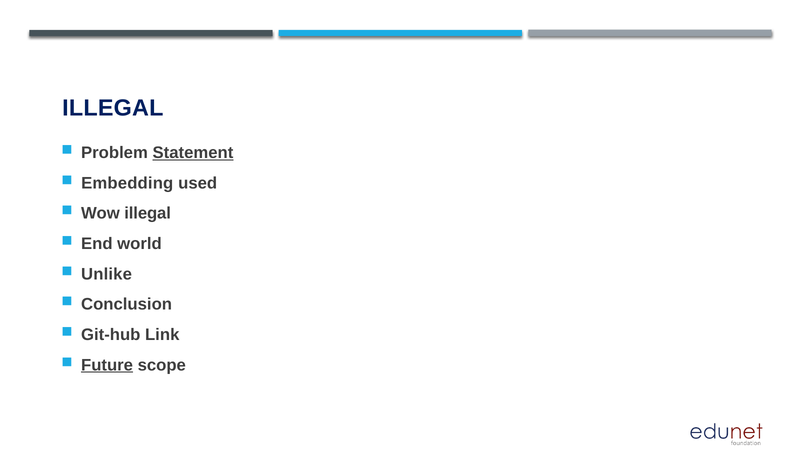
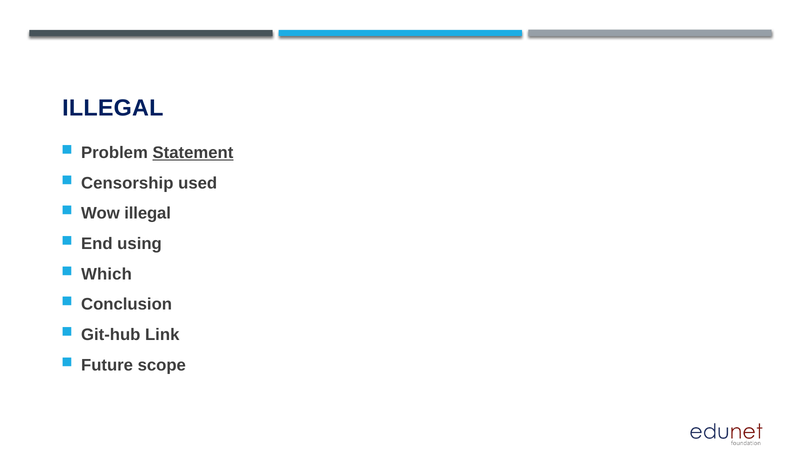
Embedding: Embedding -> Censorship (127, 183)
world: world -> using (140, 244)
Unlike: Unlike -> Which (107, 274)
Future underline: present -> none (107, 365)
